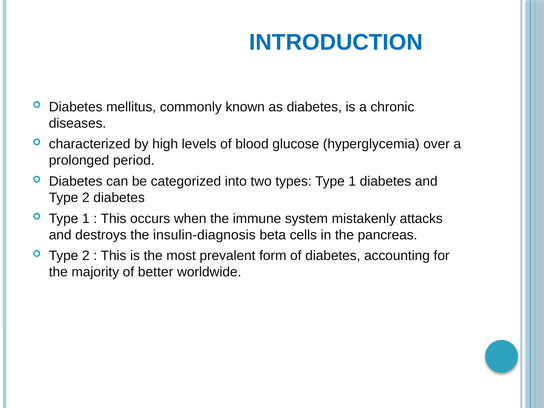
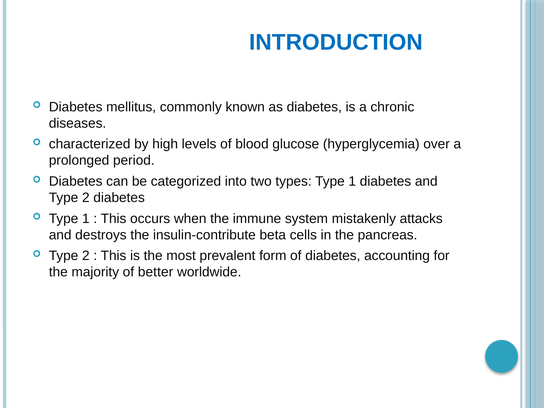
insulin-diagnosis: insulin-diagnosis -> insulin-contribute (204, 235)
